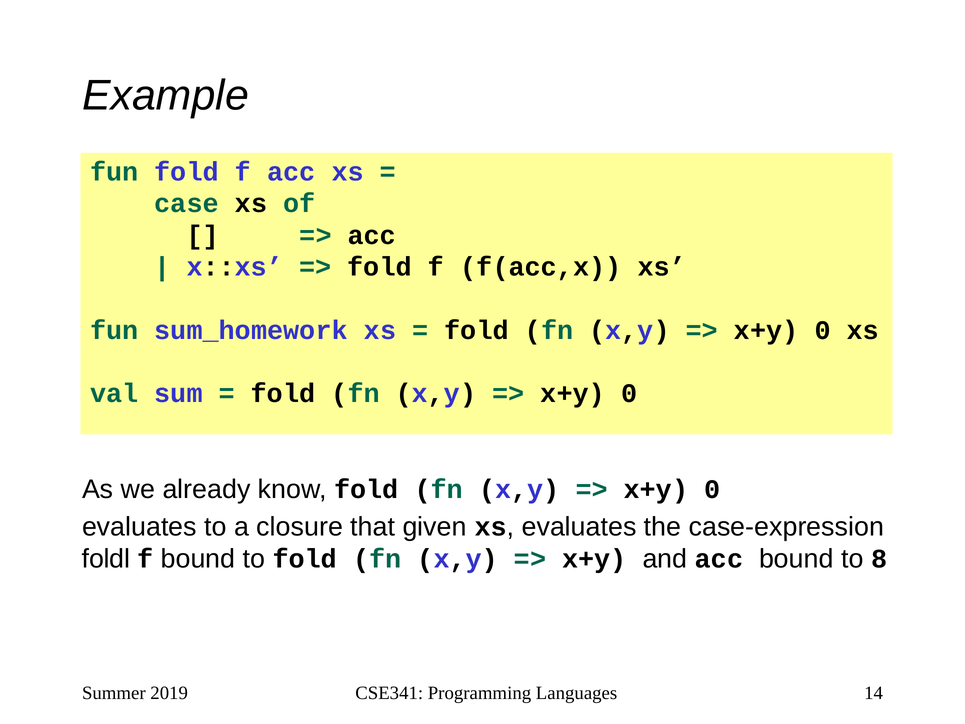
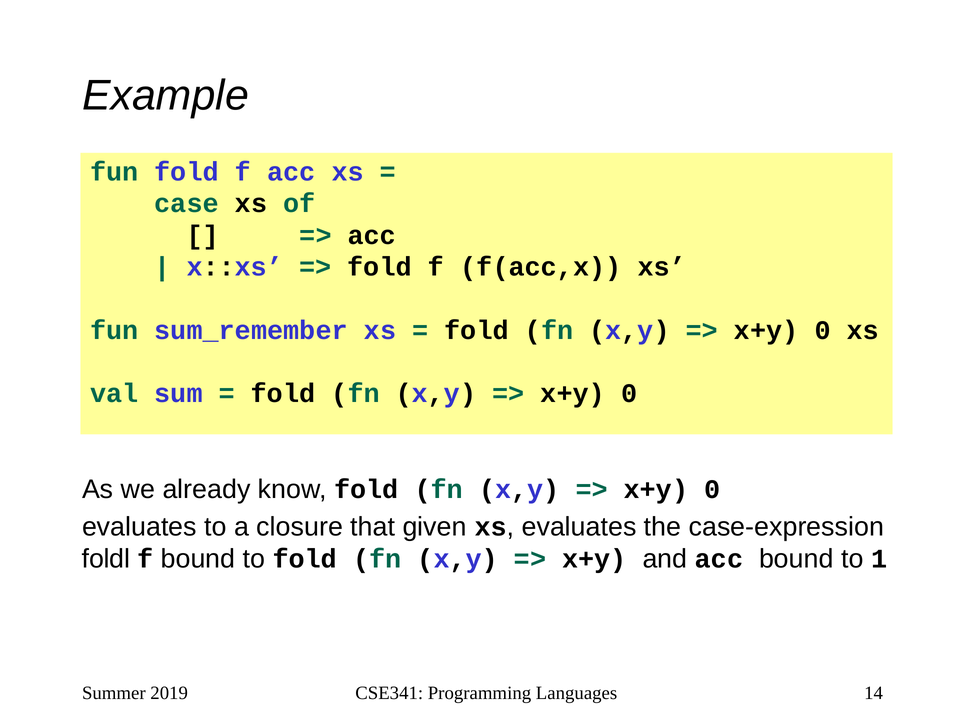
sum_homework: sum_homework -> sum_remember (251, 330)
8: 8 -> 1 (879, 559)
